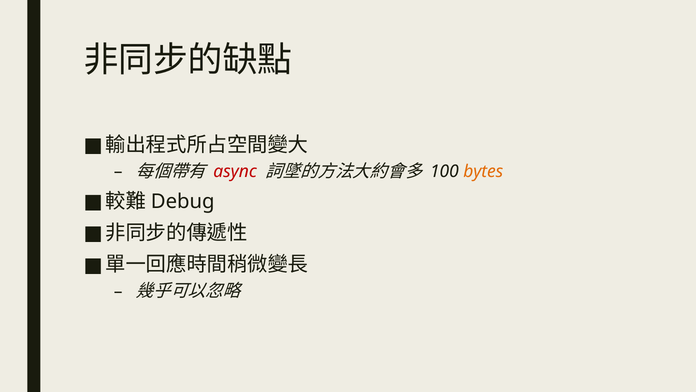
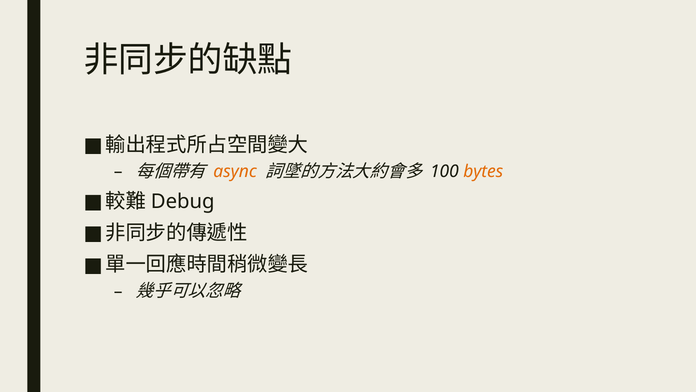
async colour: red -> orange (235, 171)
